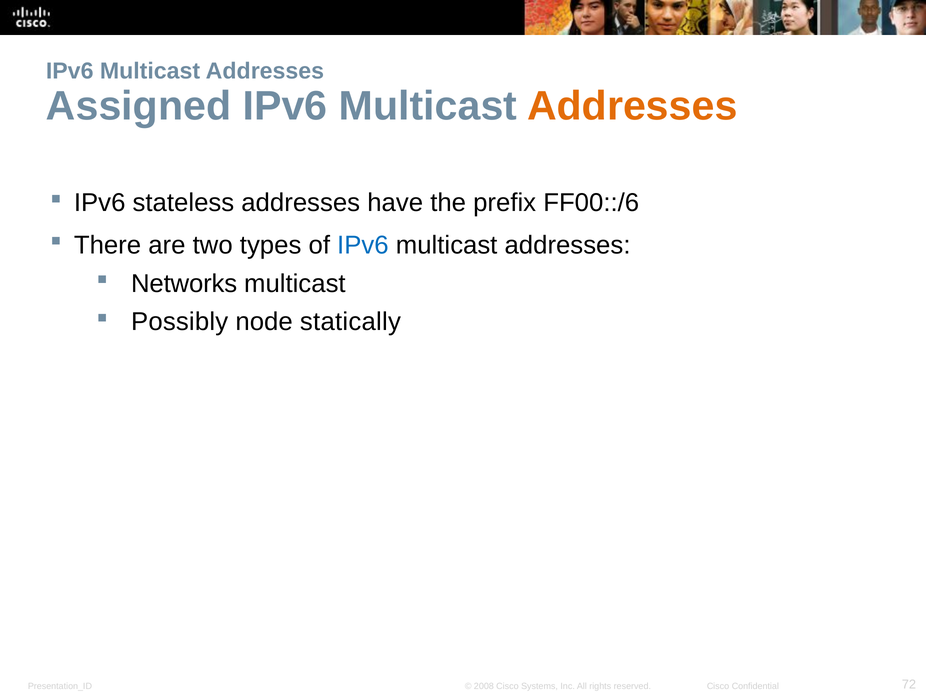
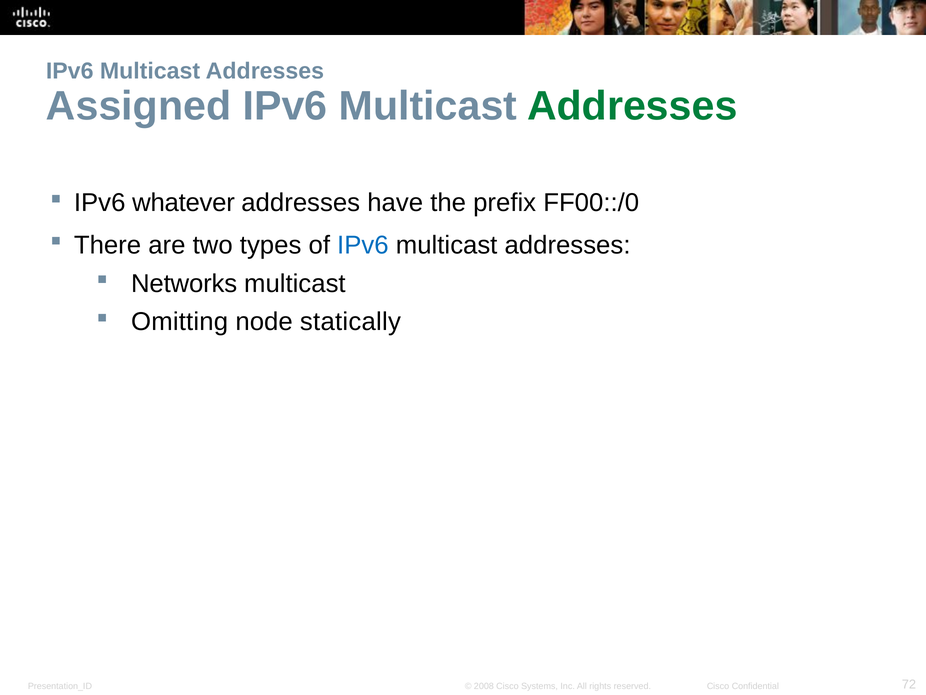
Addresses colour: orange -> green (632, 106)
stateless: stateless -> whatever (184, 203)
FF00::/6: FF00::/6 -> FF00::/0 (591, 203)
Possibly: Possibly -> Omitting (180, 322)
